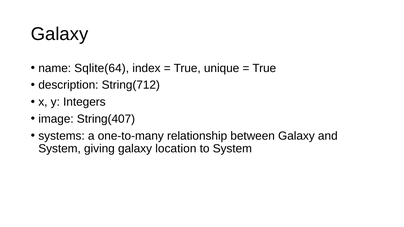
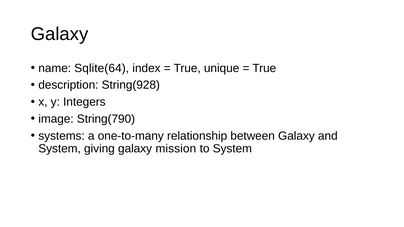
String(712: String(712 -> String(928 (131, 85)
String(407: String(407 -> String(790 (106, 119)
location: location -> mission (176, 149)
